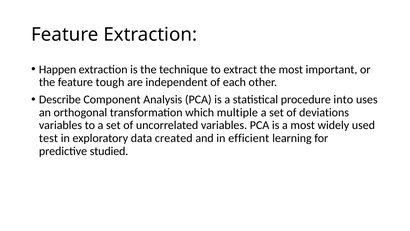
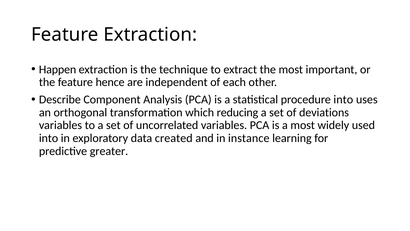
tough: tough -> hence (110, 82)
multiple: multiple -> reducing (237, 112)
test: test -> into (49, 138)
efficient: efficient -> instance (249, 138)
studied: studied -> greater (109, 151)
